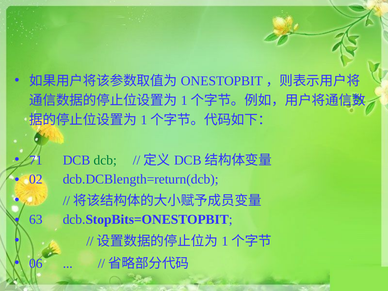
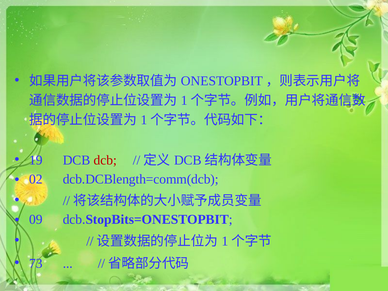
71: 71 -> 19 (36, 160)
dcb colour: green -> red (105, 160)
dcb.DCBlength=return(dcb: dcb.DCBlength=return(dcb -> dcb.DCBlength=comm(dcb (141, 179)
63: 63 -> 09 (36, 220)
06: 06 -> 73 (36, 264)
